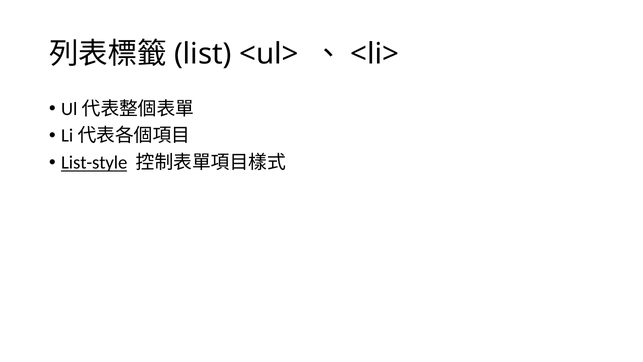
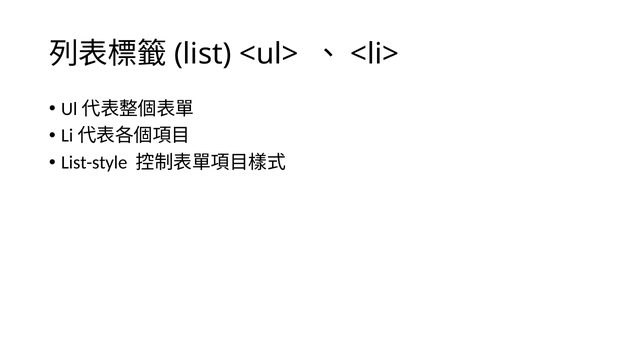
List-style underline: present -> none (94, 163)
